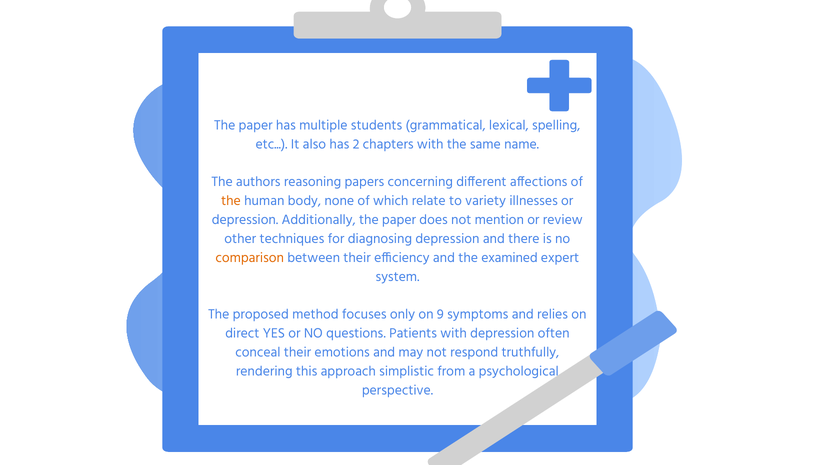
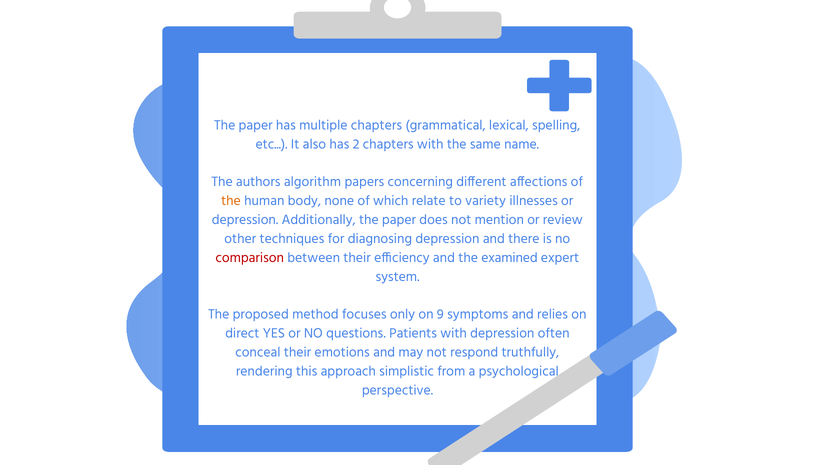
multiple students: students -> chapters (376, 125)
reasoning: reasoning -> algorithm (313, 182)
comparison colour: orange -> red (250, 258)
